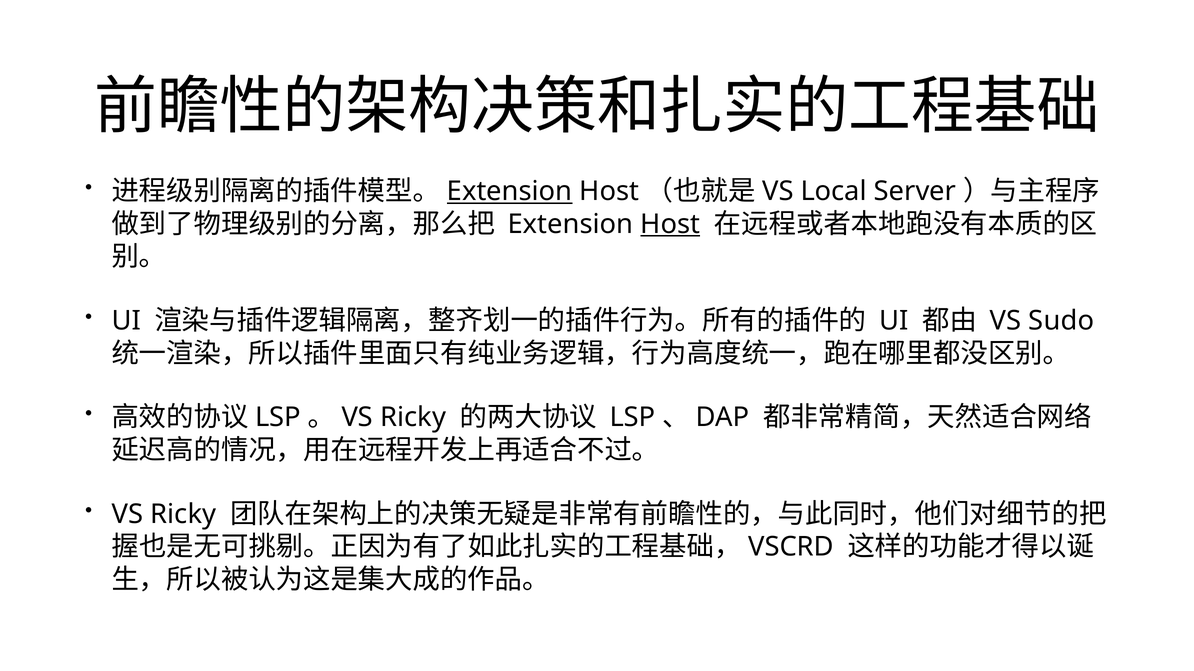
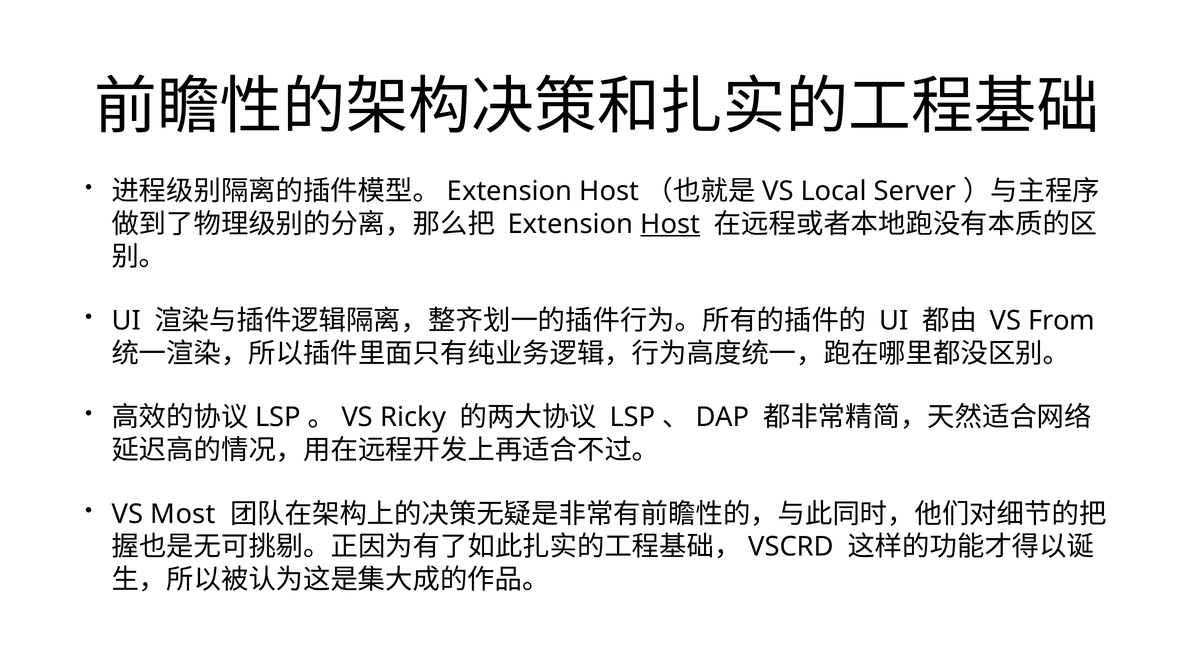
Extension underline: present -> none (510, 192)
Sudo: Sudo -> From (1061, 321)
Ricky: Ricky -> Most (183, 515)
